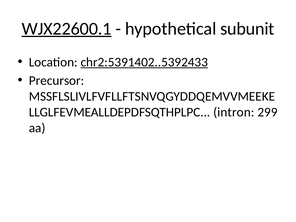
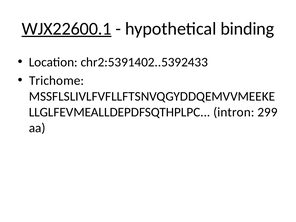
subunit: subunit -> binding (247, 29)
chr2:5391402..5392433 underline: present -> none (144, 62)
Precursor: Precursor -> Trichome (57, 81)
